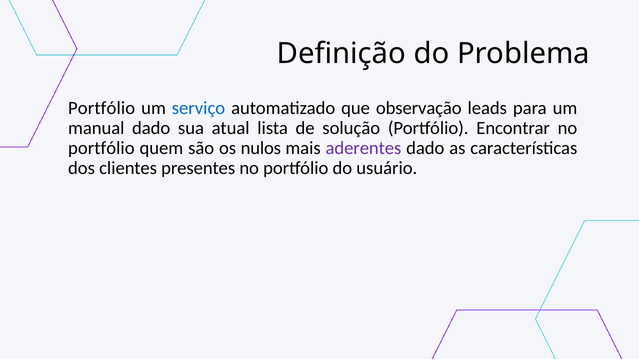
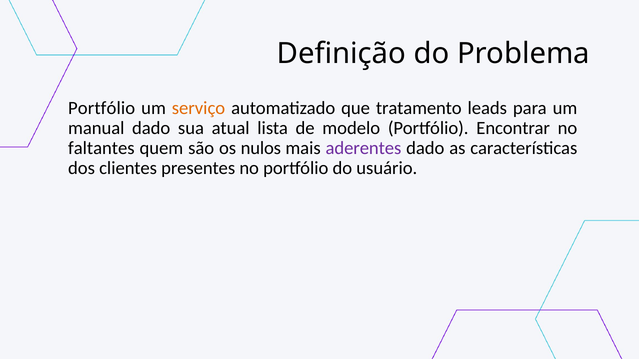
serviço colour: blue -> orange (199, 108)
observação: observação -> tratamento (419, 108)
solução: solução -> modelo (351, 128)
portfólio: portfólio -> faltantes (101, 148)
